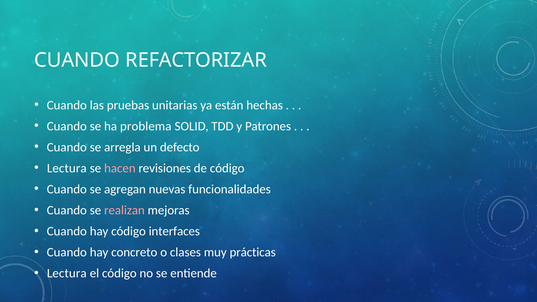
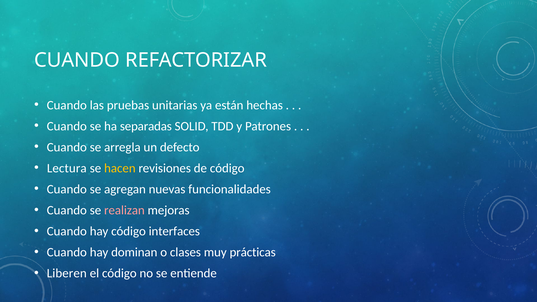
problema: problema -> separadas (146, 126)
hacen colour: pink -> yellow (120, 168)
concreto: concreto -> dominan (134, 252)
Lectura: Lectura -> Liberen (67, 273)
